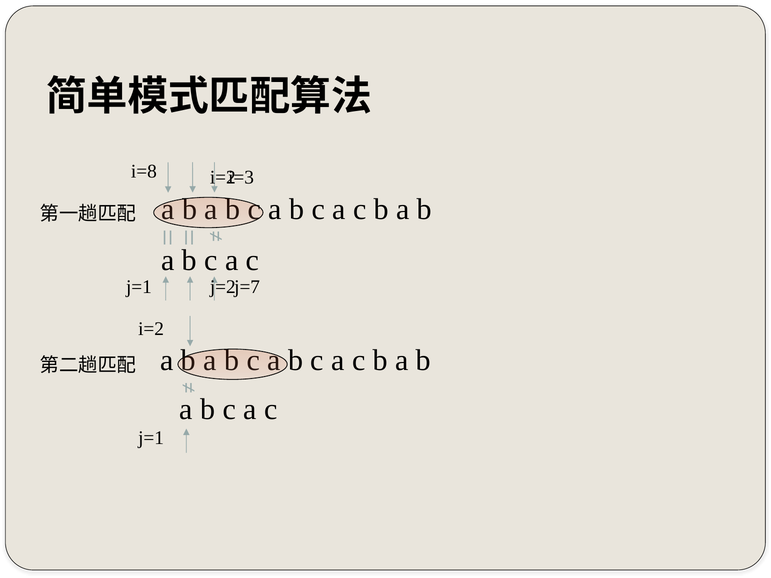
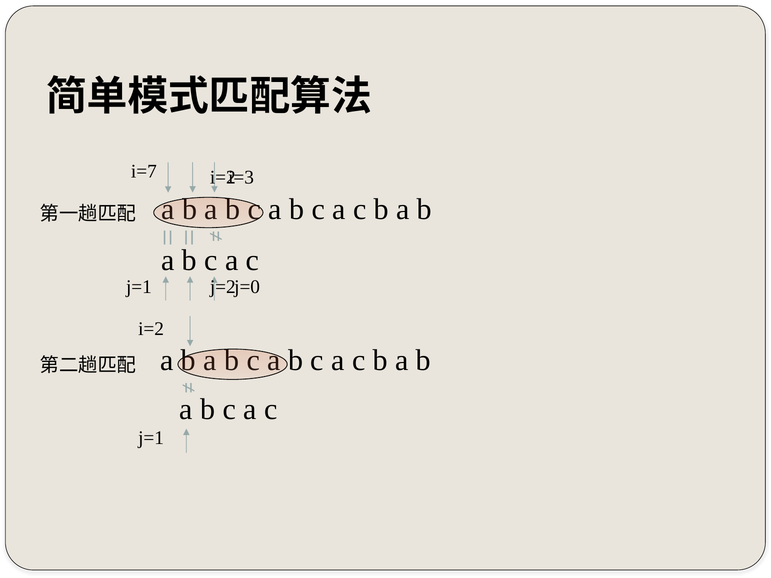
i=8: i=8 -> i=7 (144, 172)
j=7: j=7 -> j=0 (247, 287)
